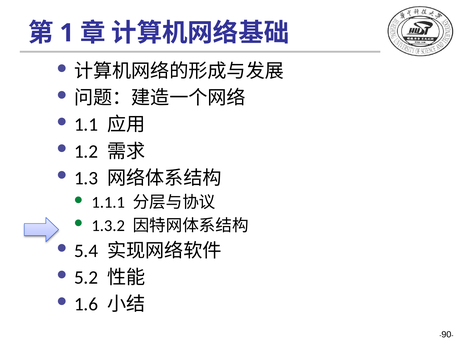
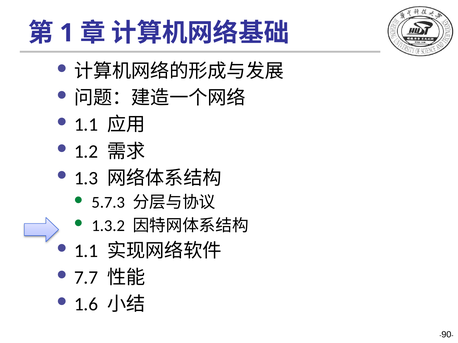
1.1.1: 1.1.1 -> 5.7.3 (108, 203)
5.4: 5.4 -> 1.1 (86, 251)
5.2: 5.2 -> 7.7 (86, 278)
